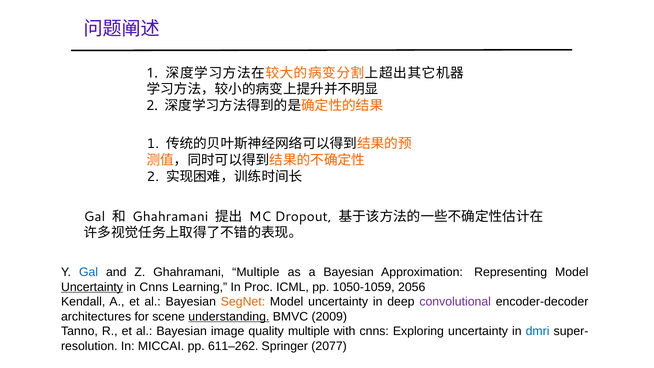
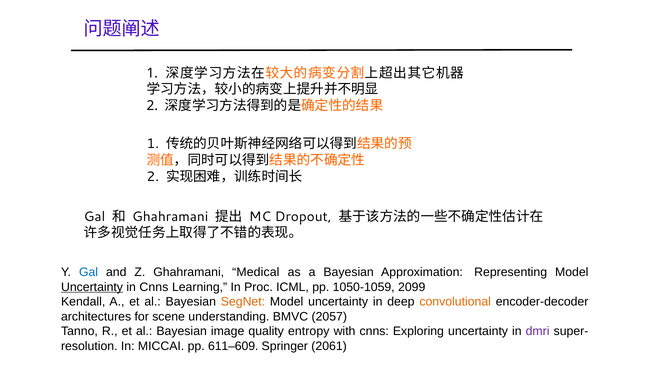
Ghahramani Multiple: Multiple -> Medical (256, 272)
2056: 2056 -> 2099 (412, 287)
convolutional colour: purple -> orange (455, 302)
understanding underline: present -> none (229, 316)
2009: 2009 -> 2057 (329, 316)
quality multiple: multiple -> entropy (309, 331)
dmri colour: blue -> purple (538, 331)
611–262: 611–262 -> 611–609 (233, 346)
2077: 2077 -> 2061 (329, 346)
